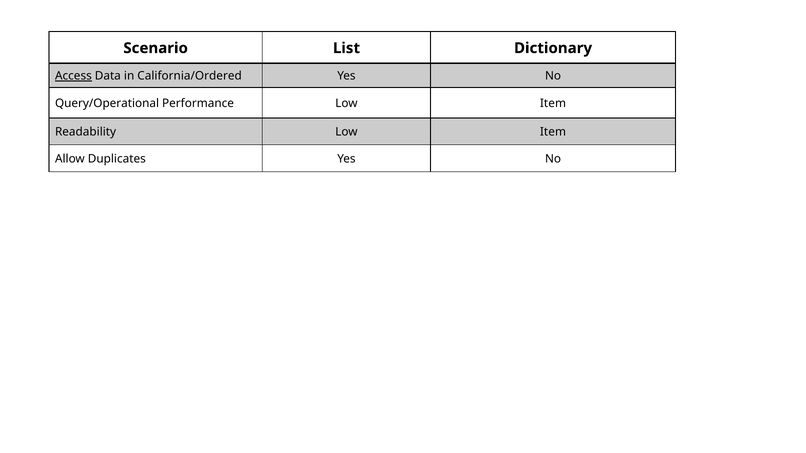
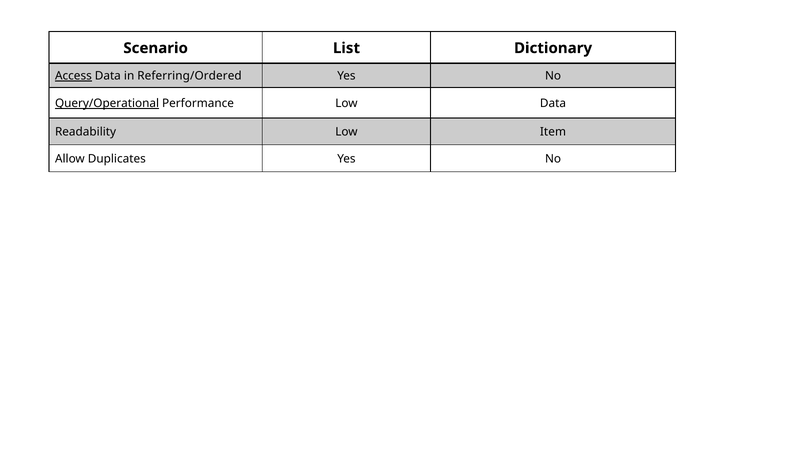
California/Ordered: California/Ordered -> Referring/Ordered (190, 76)
Query/Operational underline: none -> present (107, 103)
Performance Low Item: Item -> Data (553, 103)
